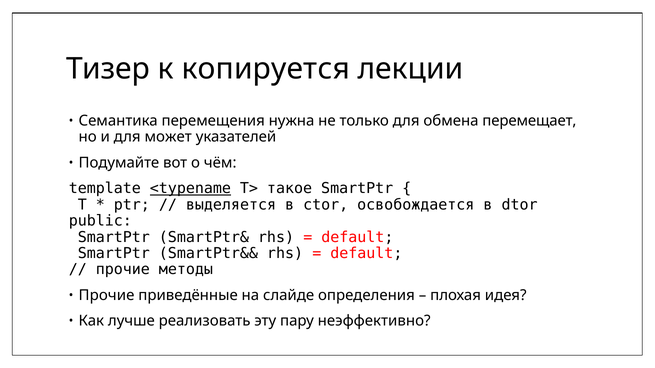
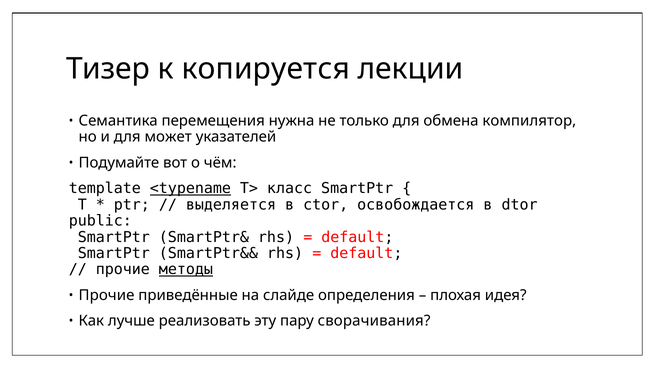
перемещает: перемещает -> компилятор (529, 121)
такое: такое -> класс (290, 189)
методы underline: none -> present (186, 270)
неэффективно: неэффективно -> сворачивания (374, 321)
